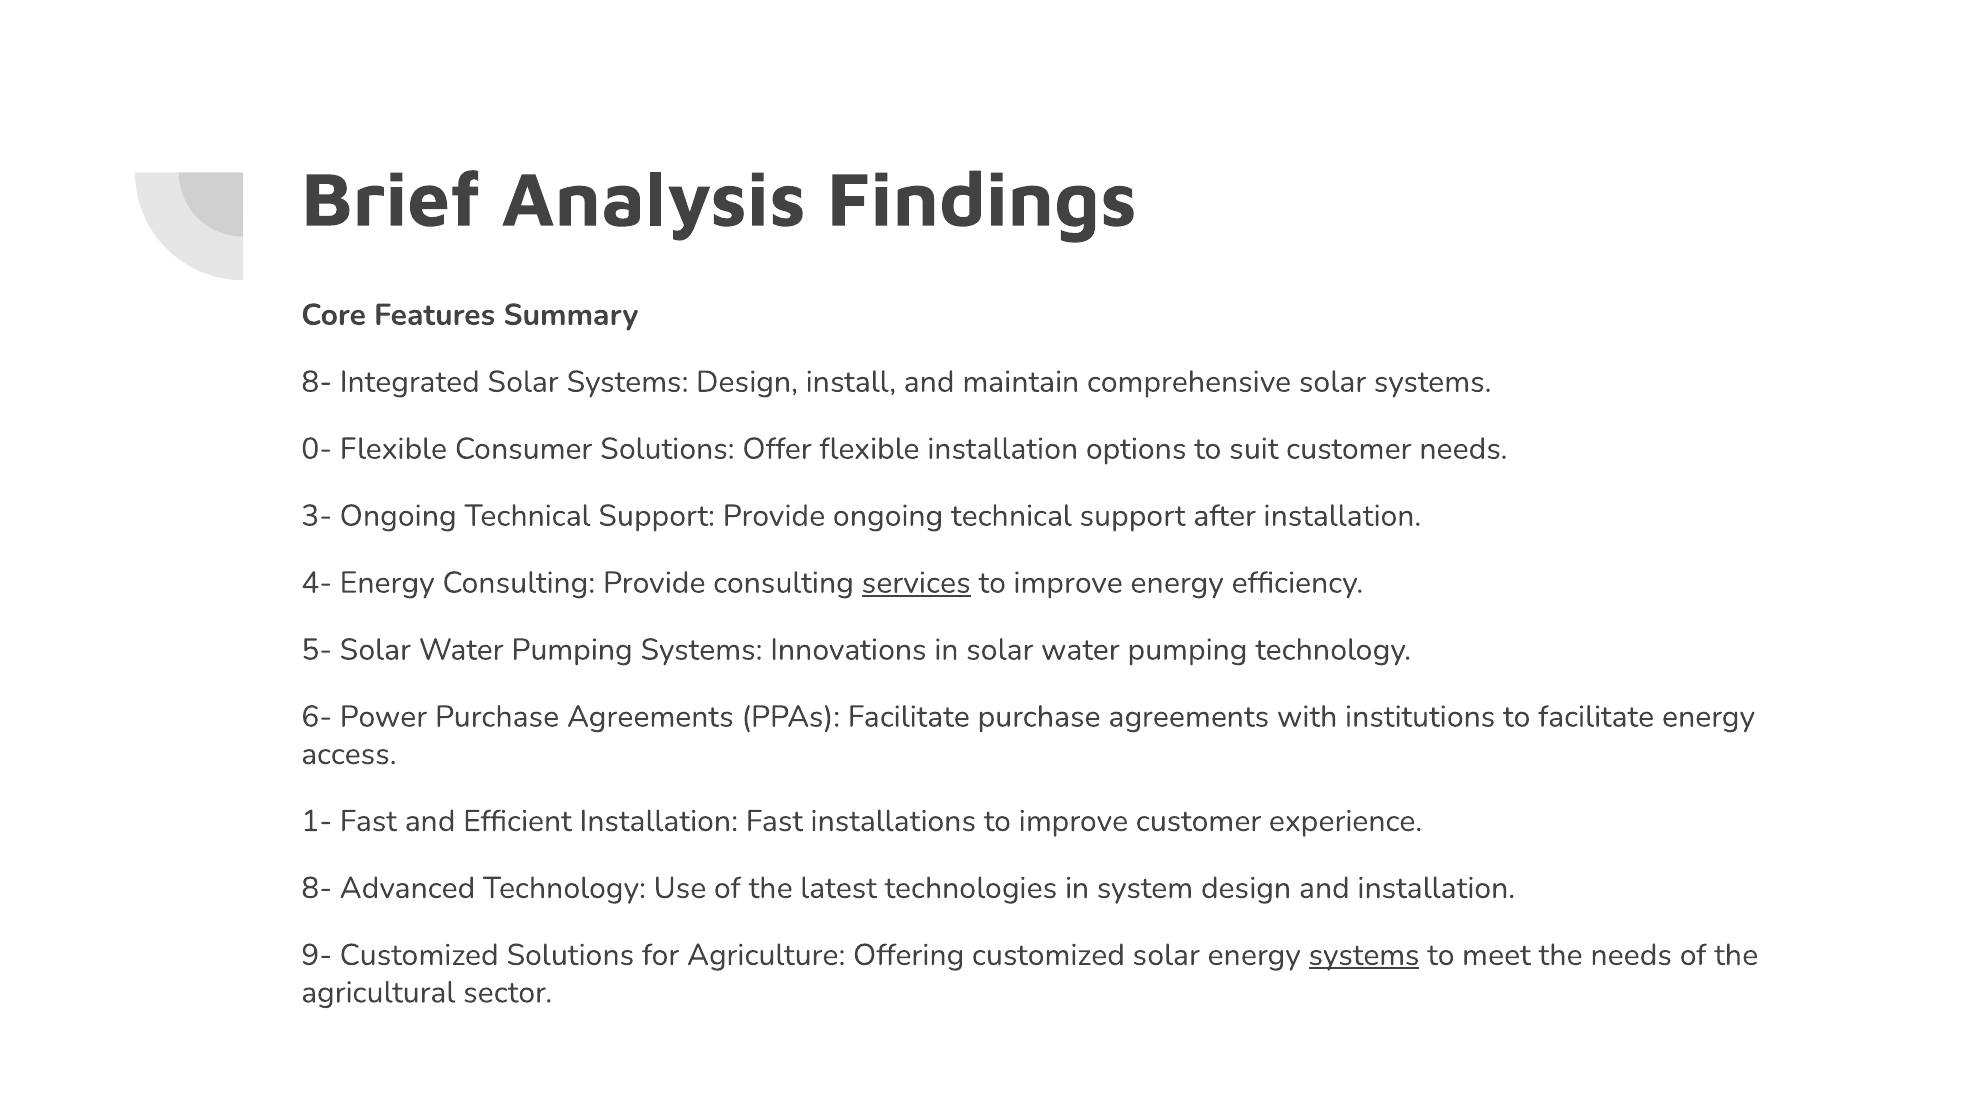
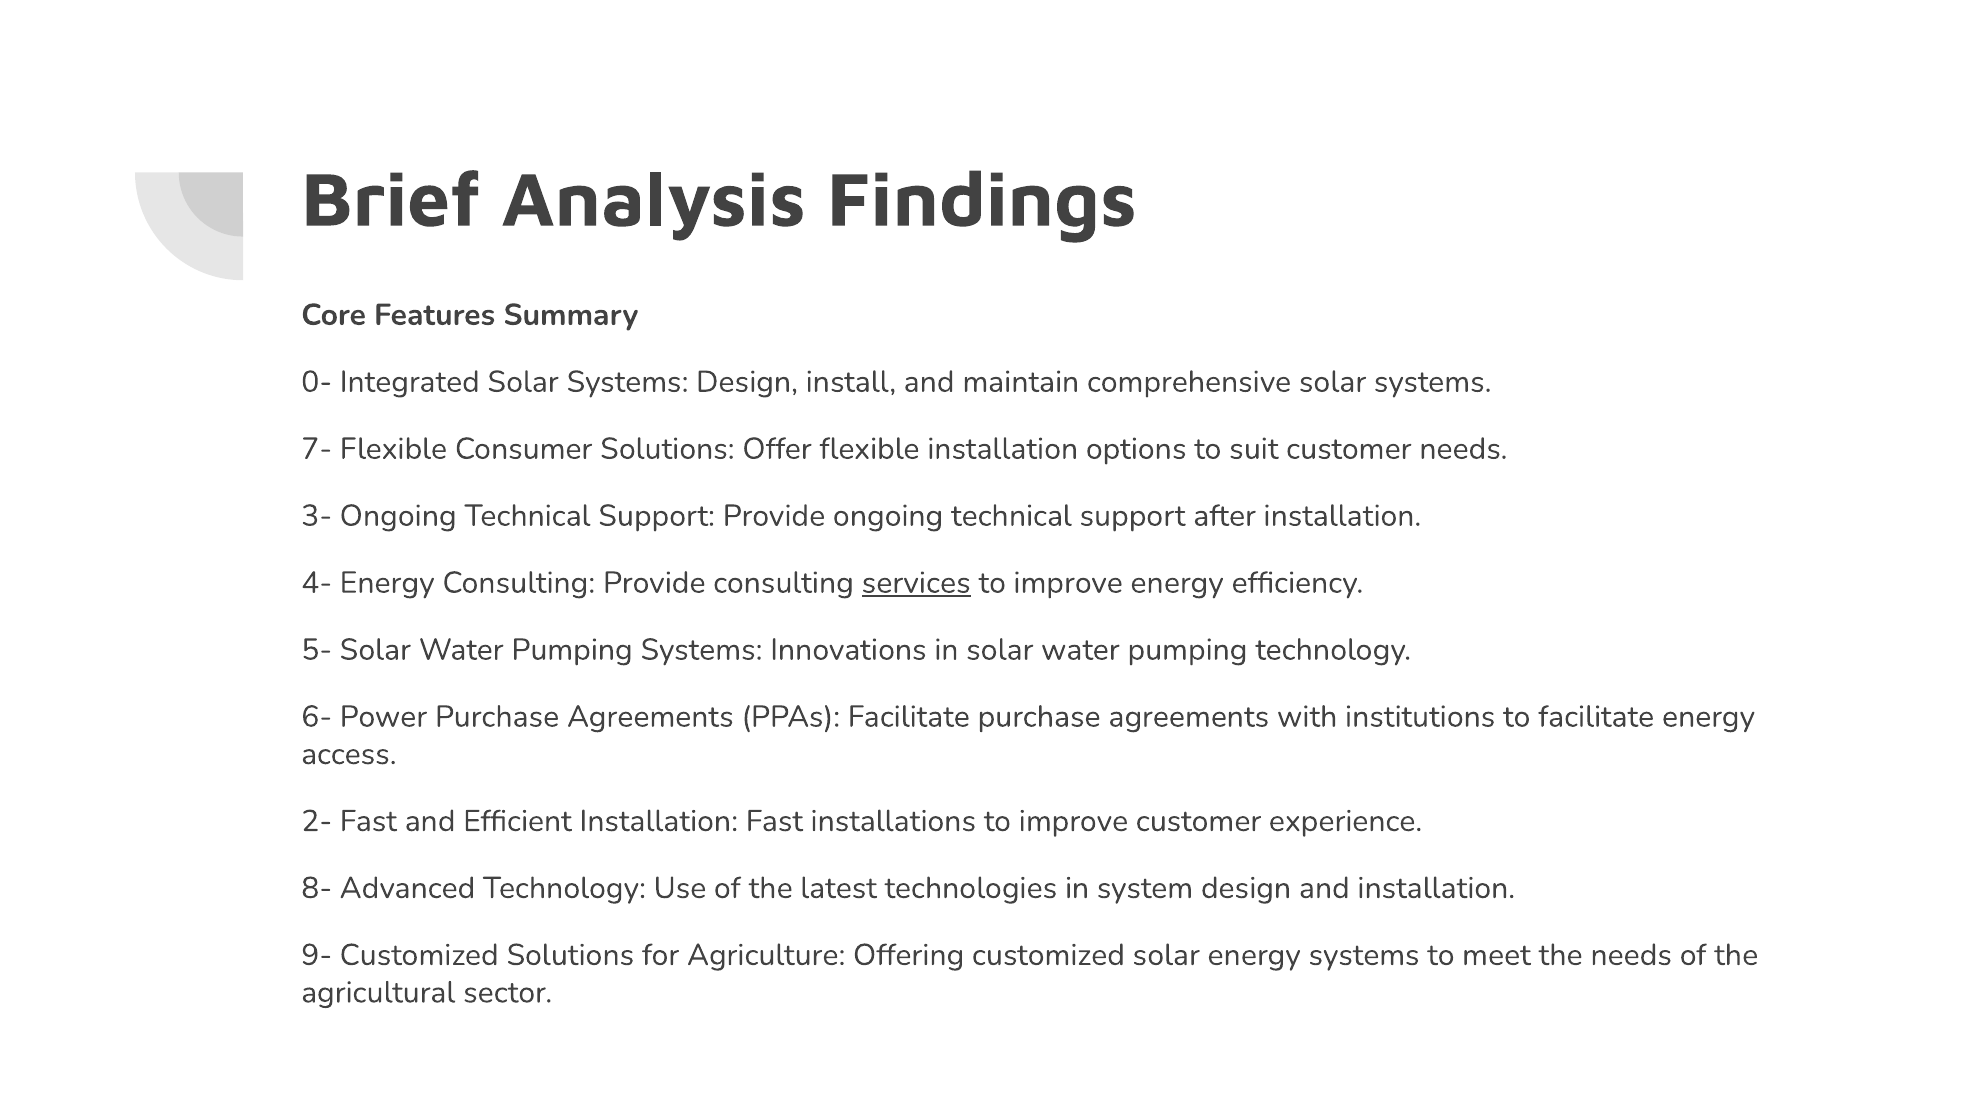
8-: 8- -> 0- (317, 382)
0-: 0- -> 7- (317, 449)
1-: 1- -> 2- (317, 821)
systems underline: present -> none (1364, 955)
